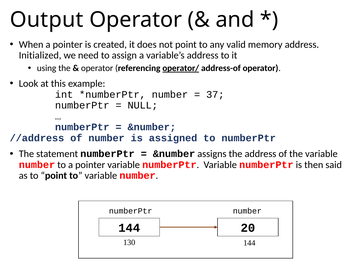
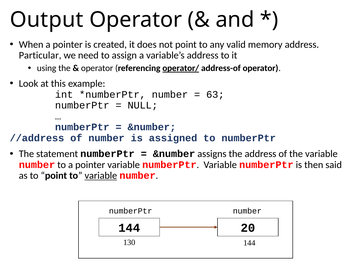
Initialized: Initialized -> Particular (40, 55)
37: 37 -> 63 (215, 94)
variable underline: none -> present (101, 175)
